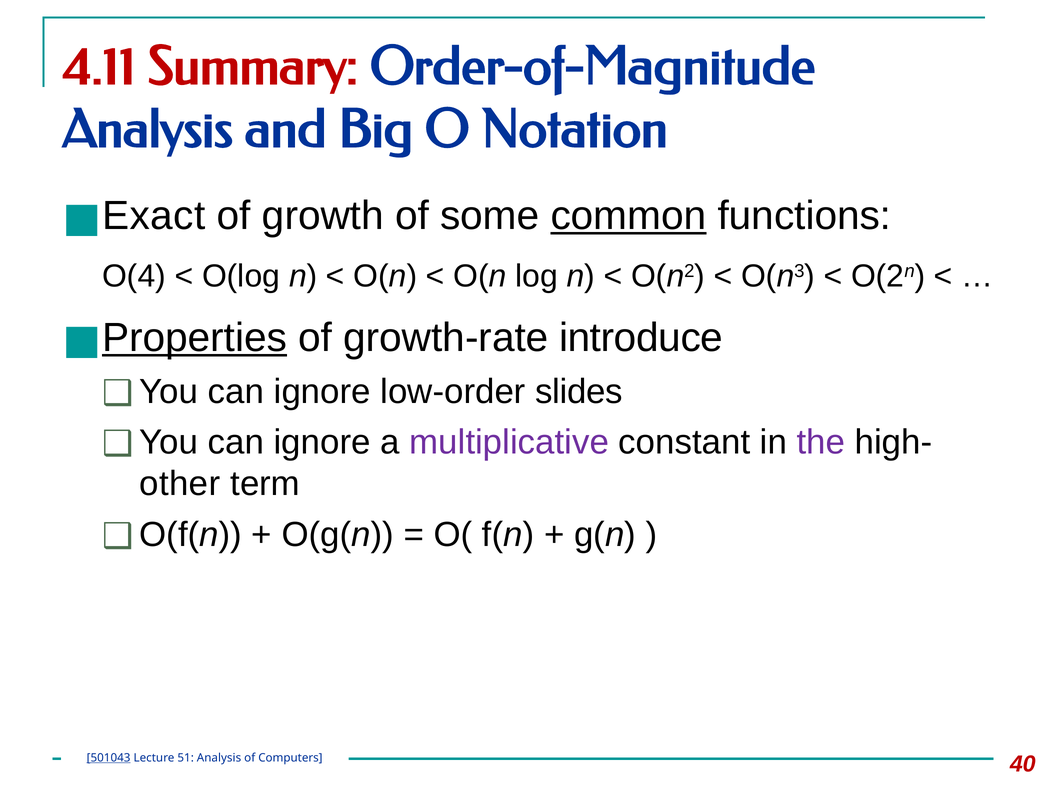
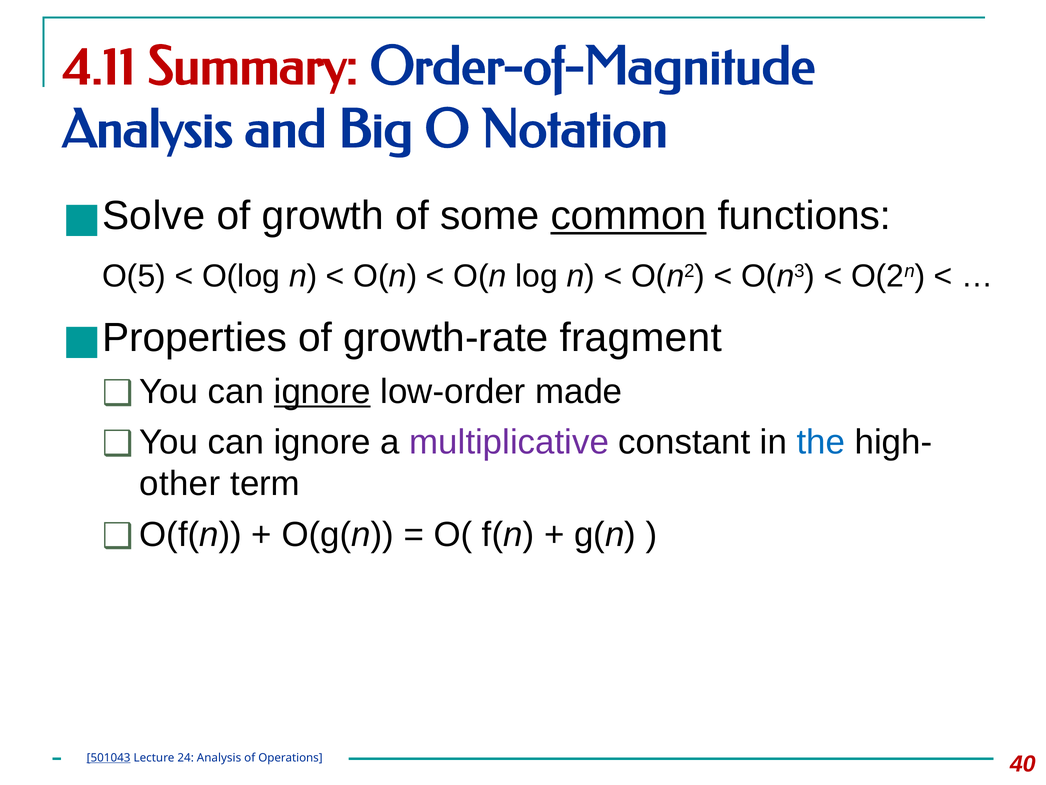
Exact: Exact -> Solve (154, 216)
O(4: O(4 -> O(5 (134, 276)
Properties underline: present -> none (195, 338)
introduce: introduce -> fragment (641, 338)
ignore underline: none -> present (322, 391)
slides: slides -> made (579, 391)
the colour: purple -> blue (821, 442)
51: 51 -> 24 (186, 757)
Computers: Computers -> Operations (290, 757)
